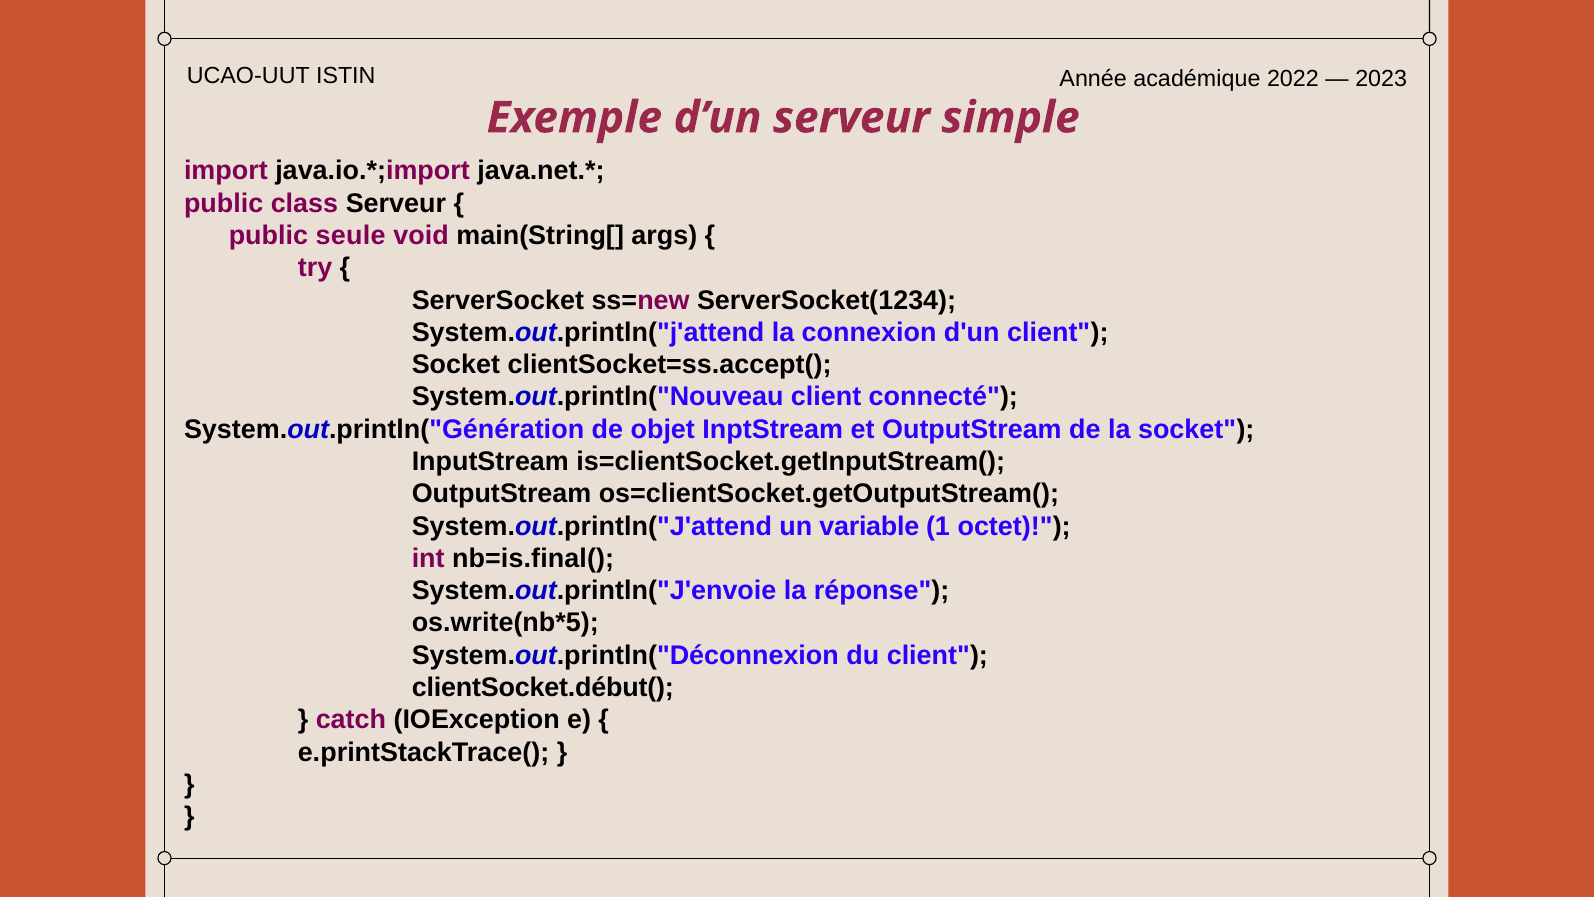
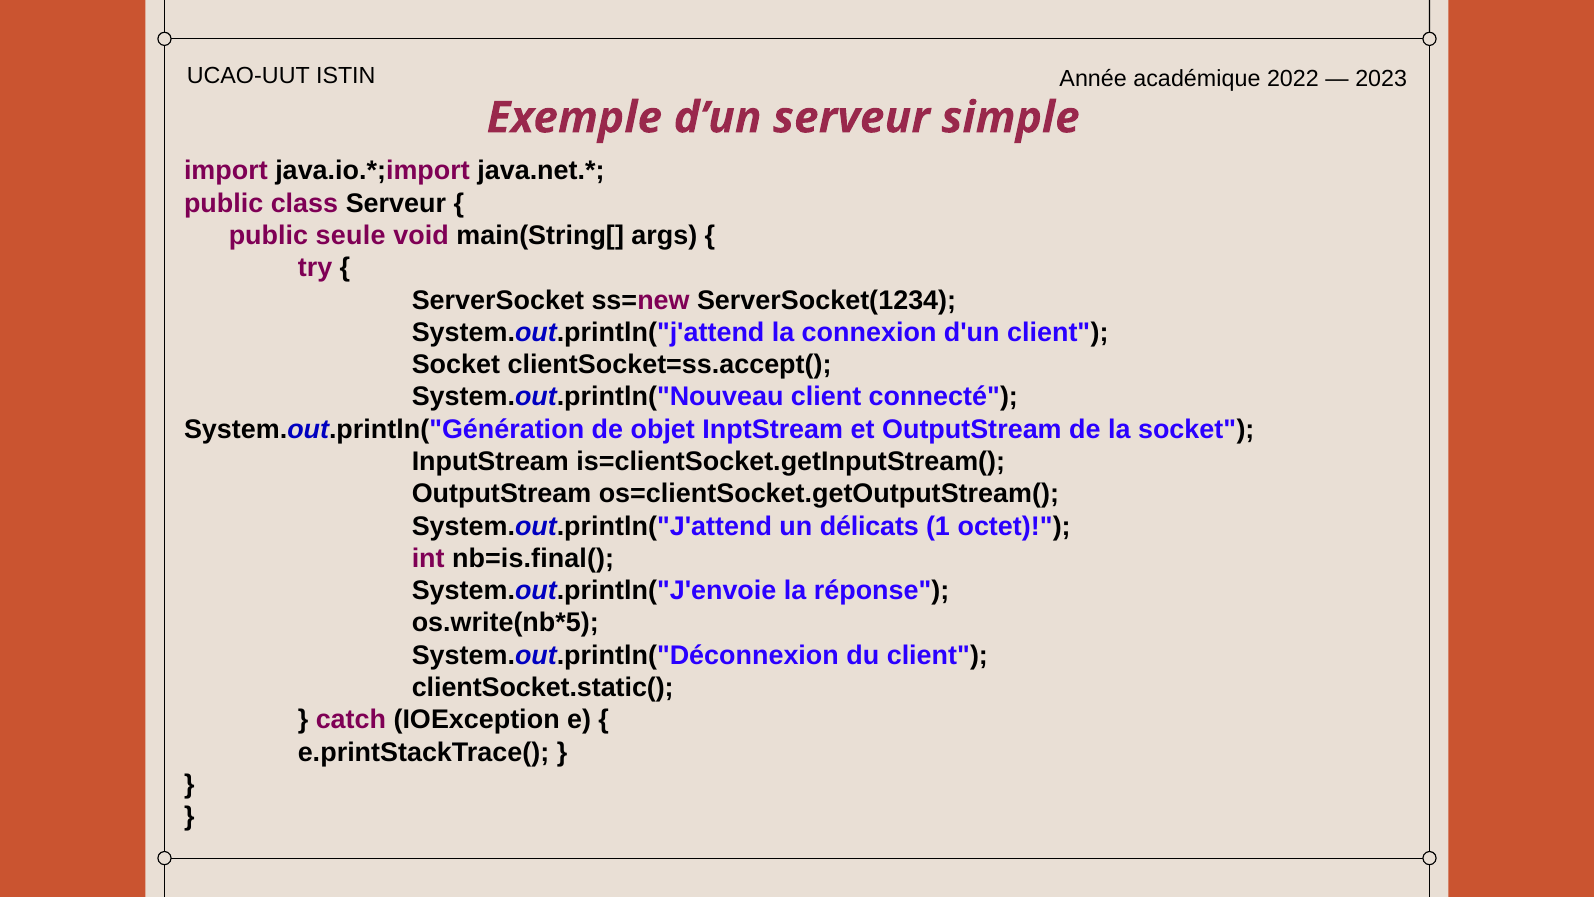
variable: variable -> délicats (869, 526)
clientSocket.début(: clientSocket.début( -> clientSocket.static( (543, 687)
